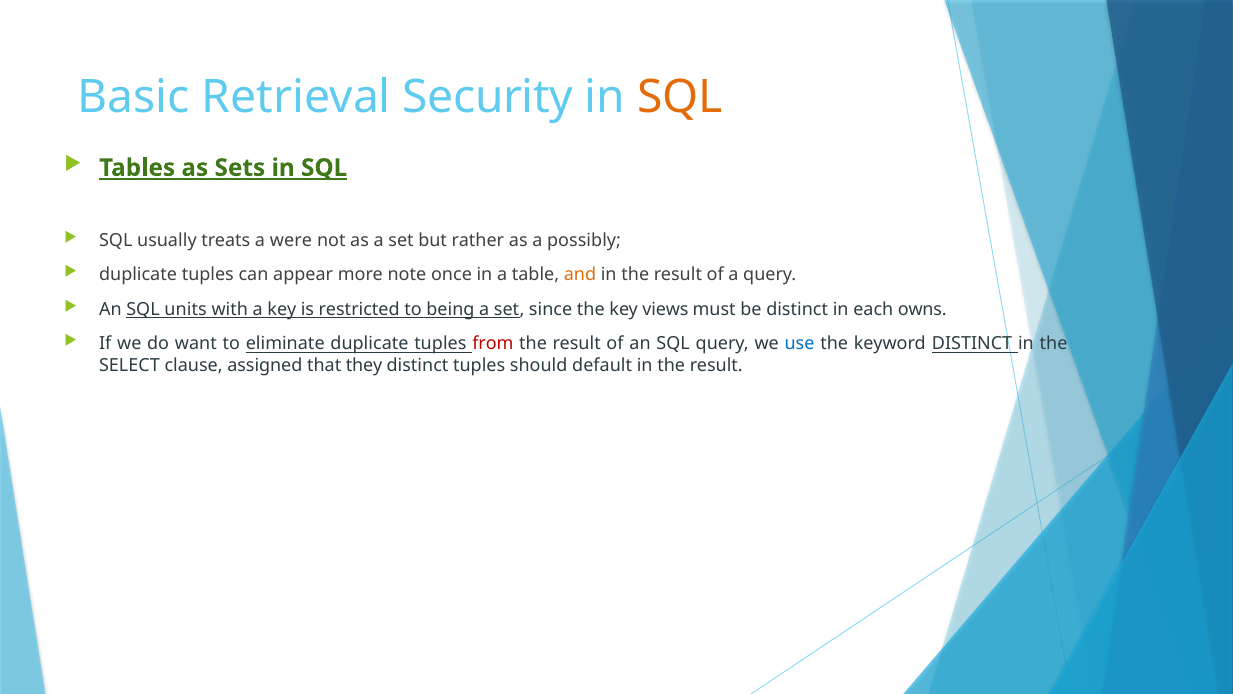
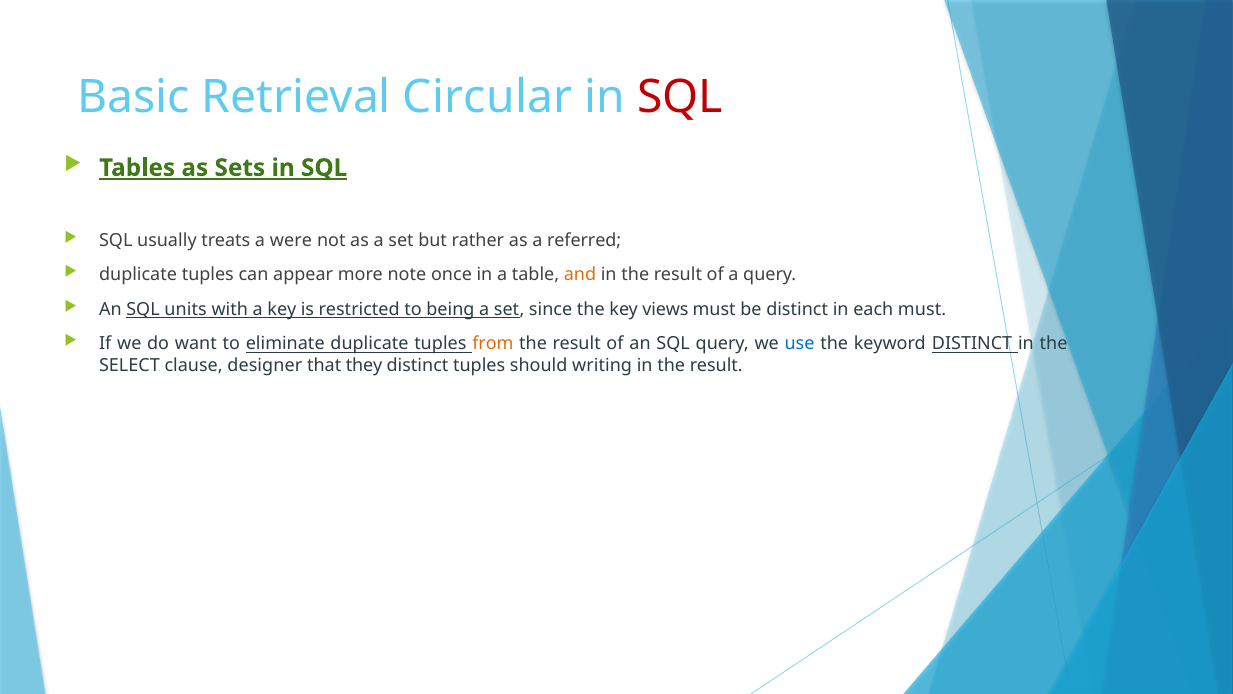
Security: Security -> Circular (488, 97)
SQL colour: orange -> red (680, 97)
possibly: possibly -> referred (584, 240)
each owns: owns -> must (922, 309)
from colour: red -> orange (493, 343)
assigned: assigned -> designer (265, 365)
default: default -> writing (602, 365)
